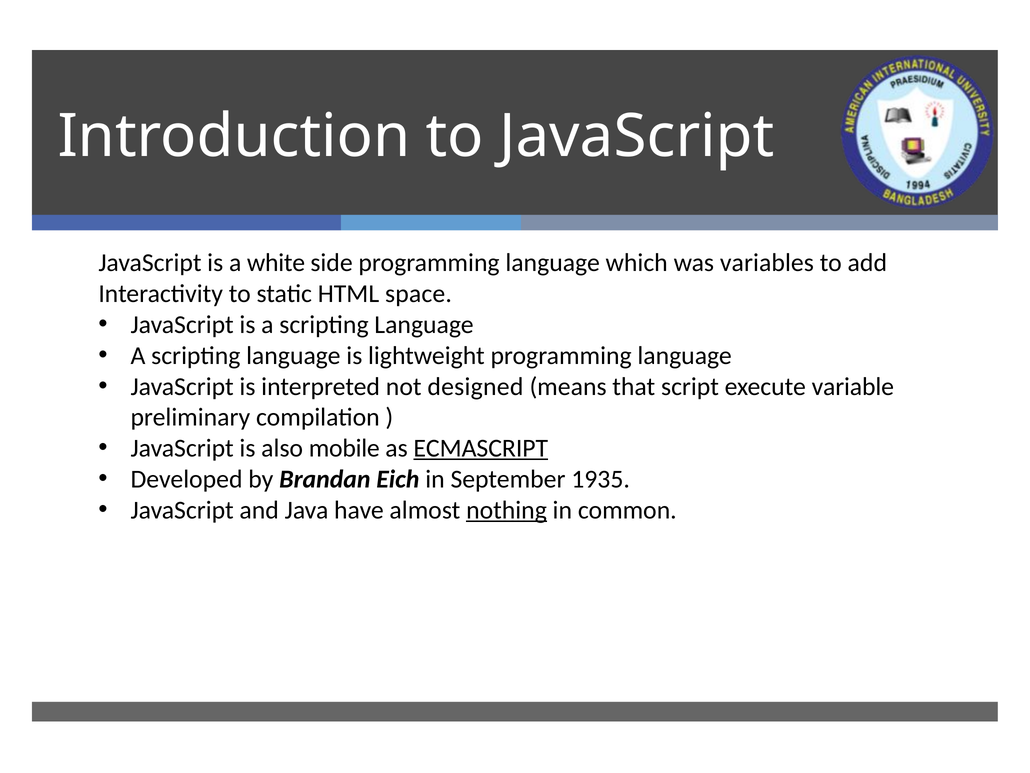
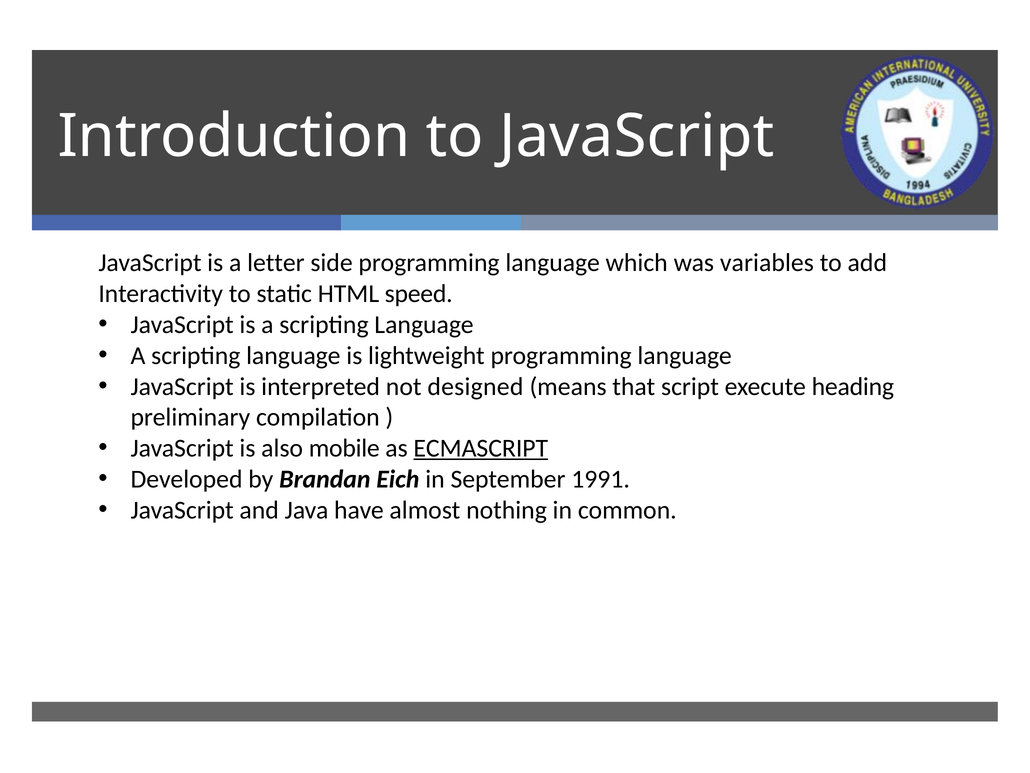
white: white -> letter (276, 263)
space: space -> speed (419, 294)
variable: variable -> heading (853, 386)
1935: 1935 -> 1991 (601, 479)
nothing underline: present -> none (507, 510)
